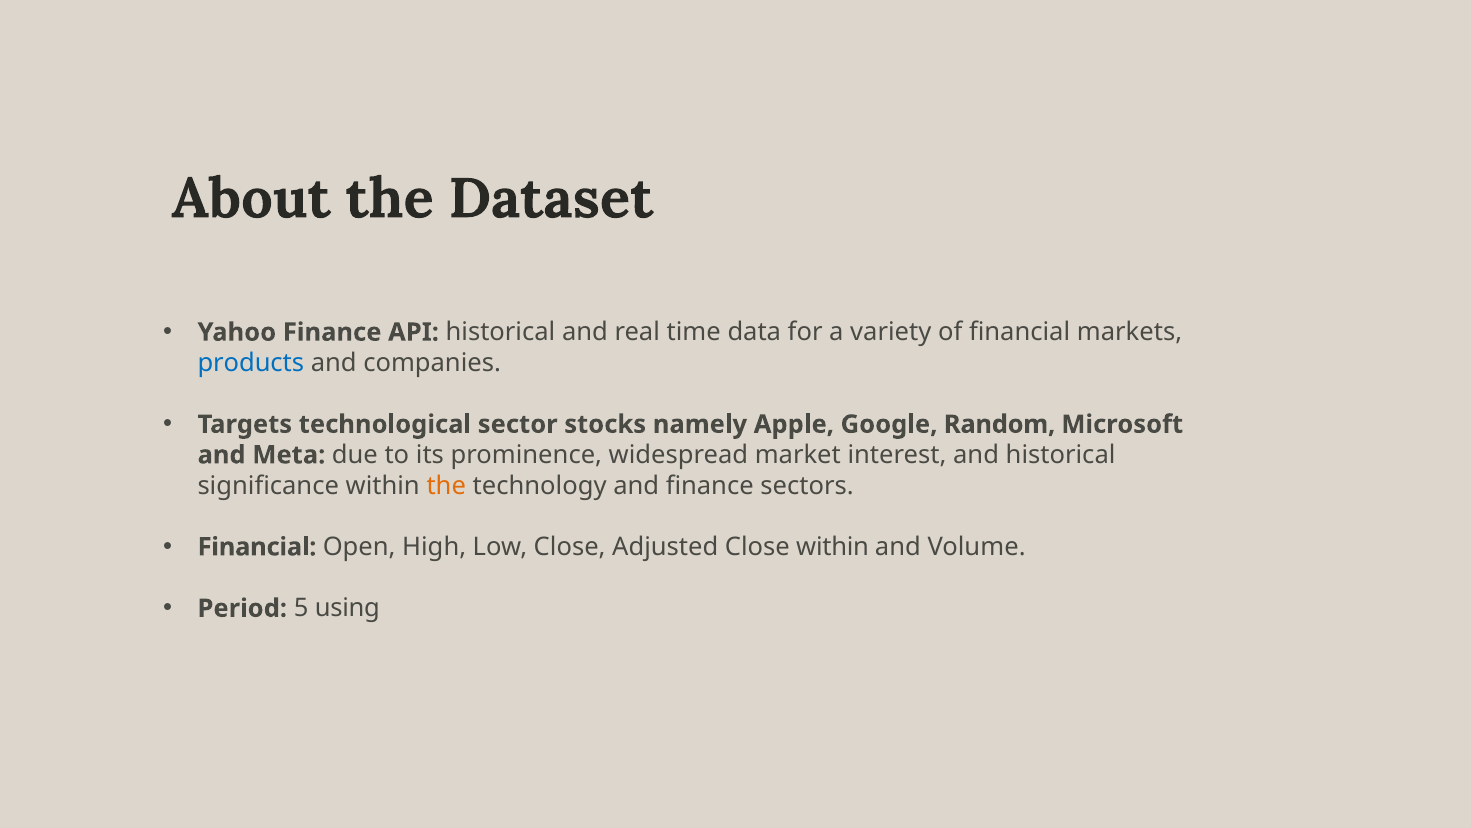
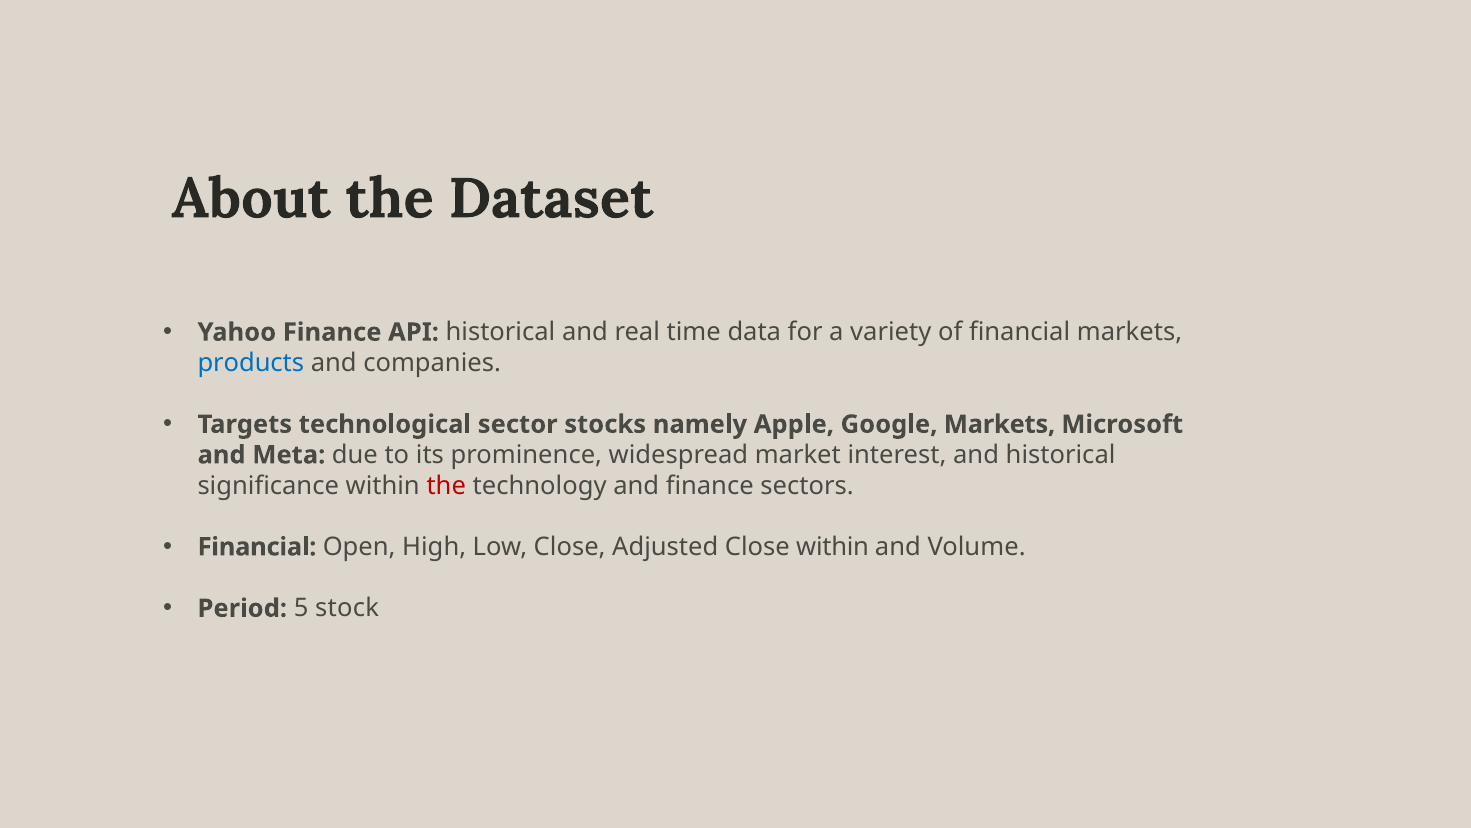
Google Random: Random -> Markets (1000, 424)
the colour: orange -> red (446, 485)
using: using -> stock (347, 608)
